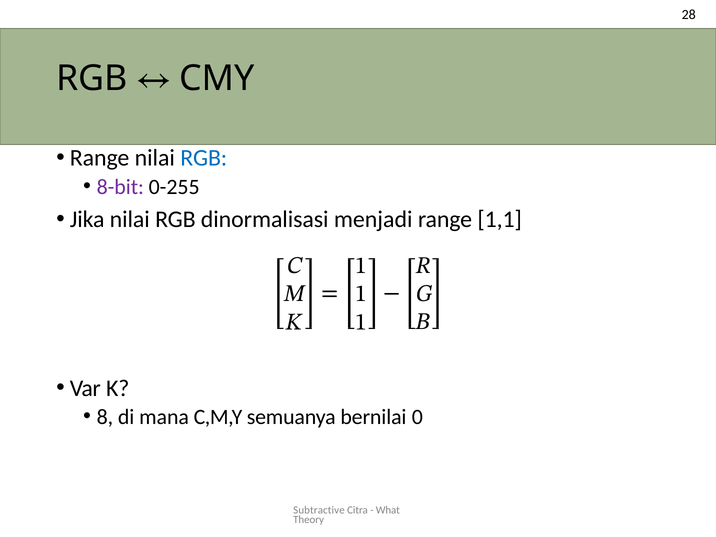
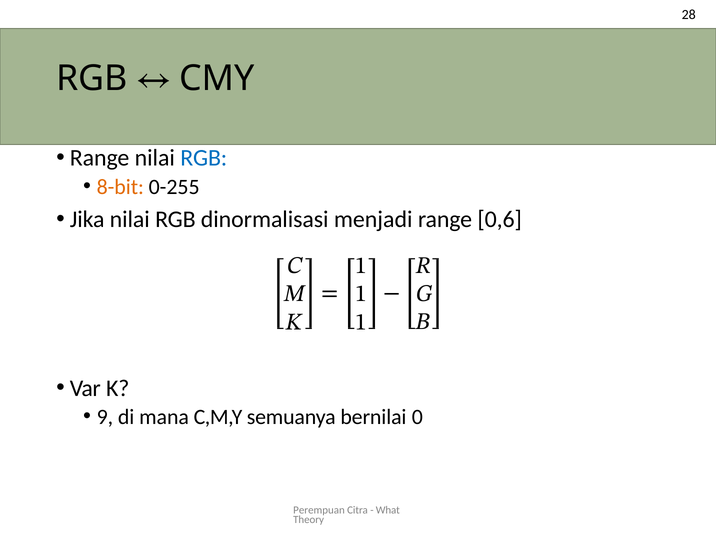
8-bit colour: purple -> orange (120, 187)
1,1: 1,1 -> 0,6 (500, 219)
8: 8 -> 9 (105, 417)
Subtractive: Subtractive -> Perempuan (319, 510)
